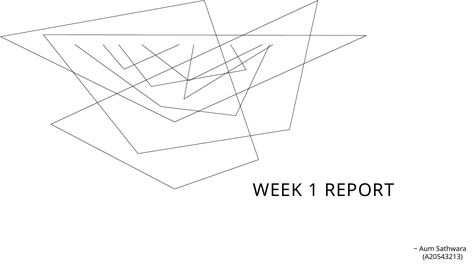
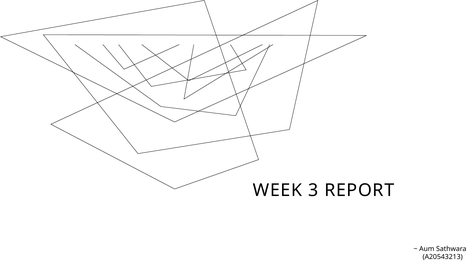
1: 1 -> 3 (313, 191)
